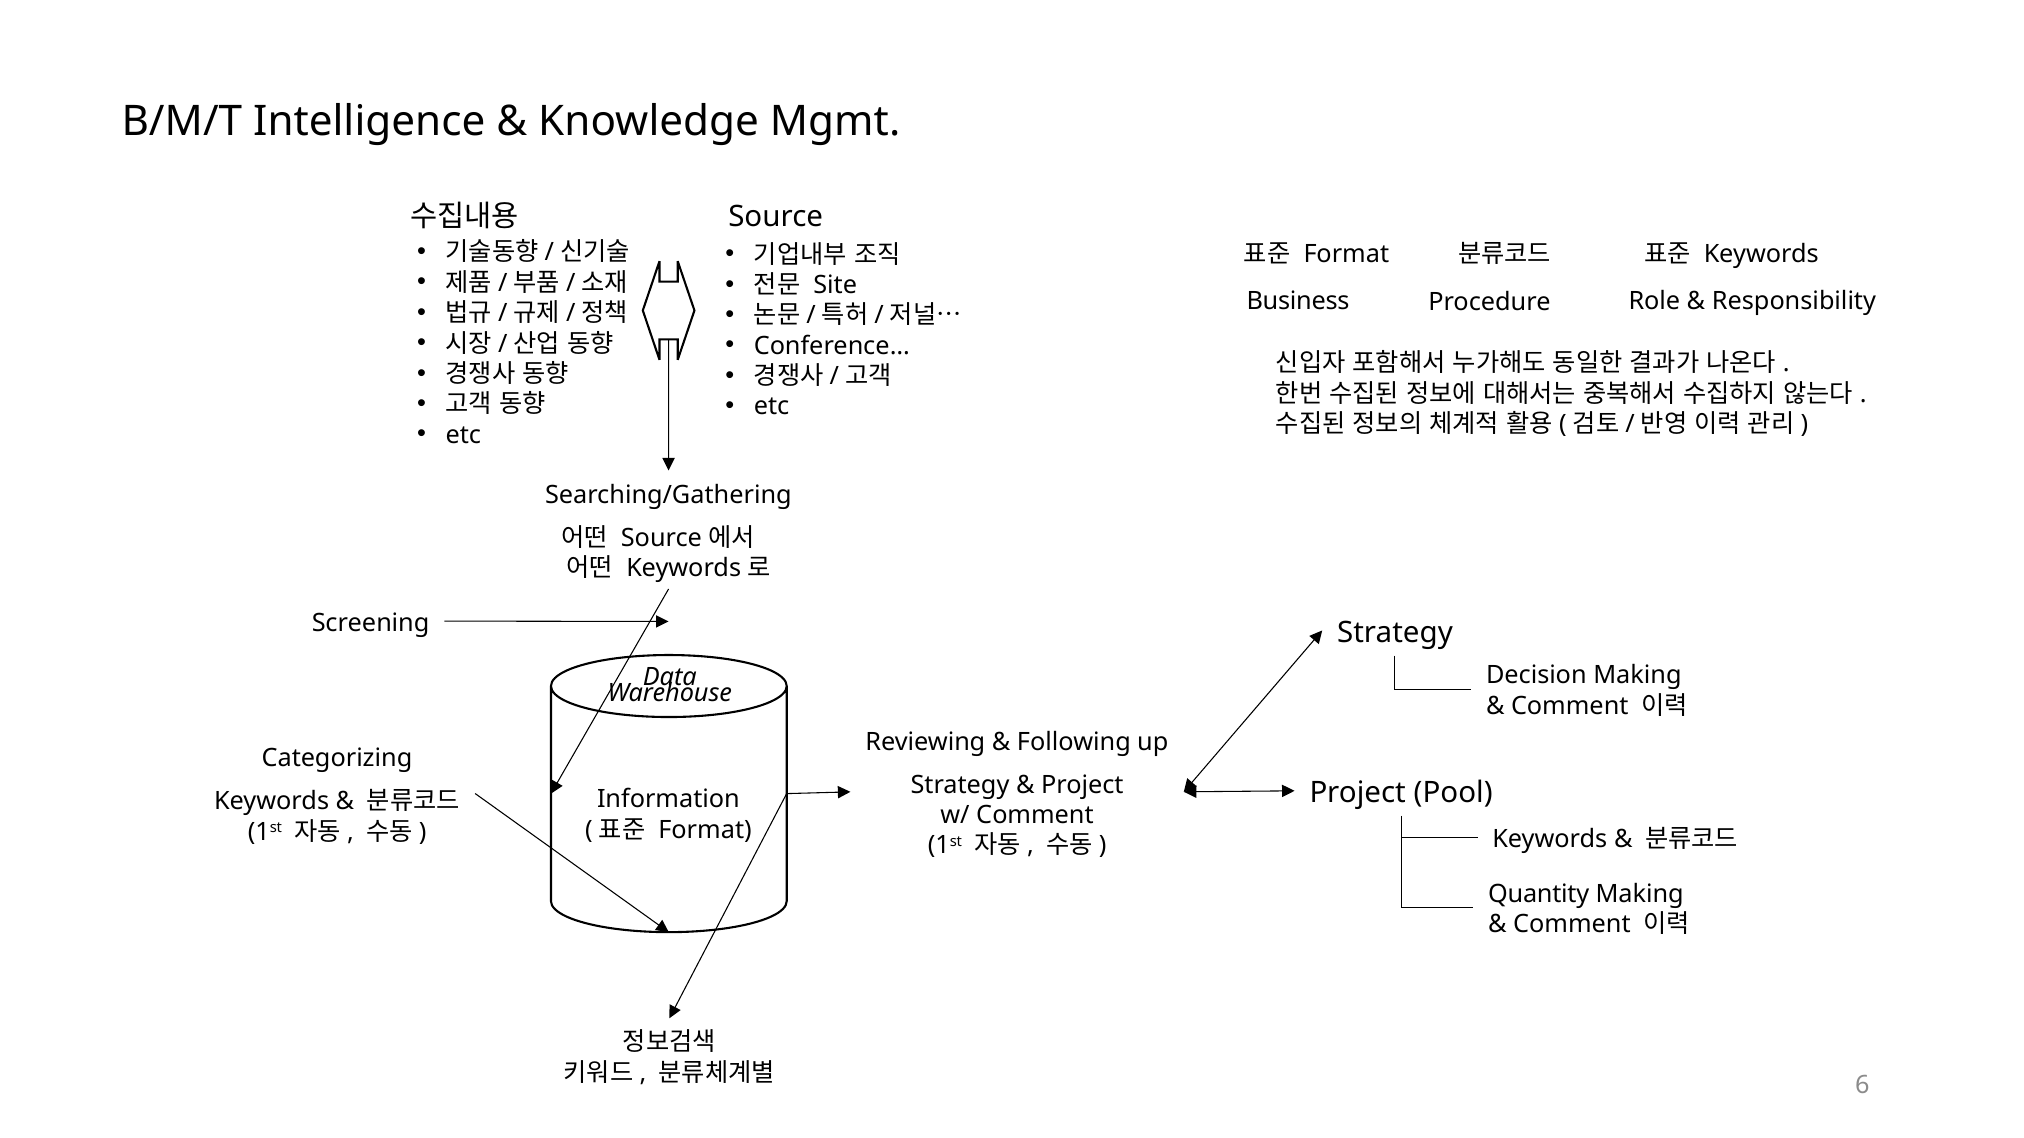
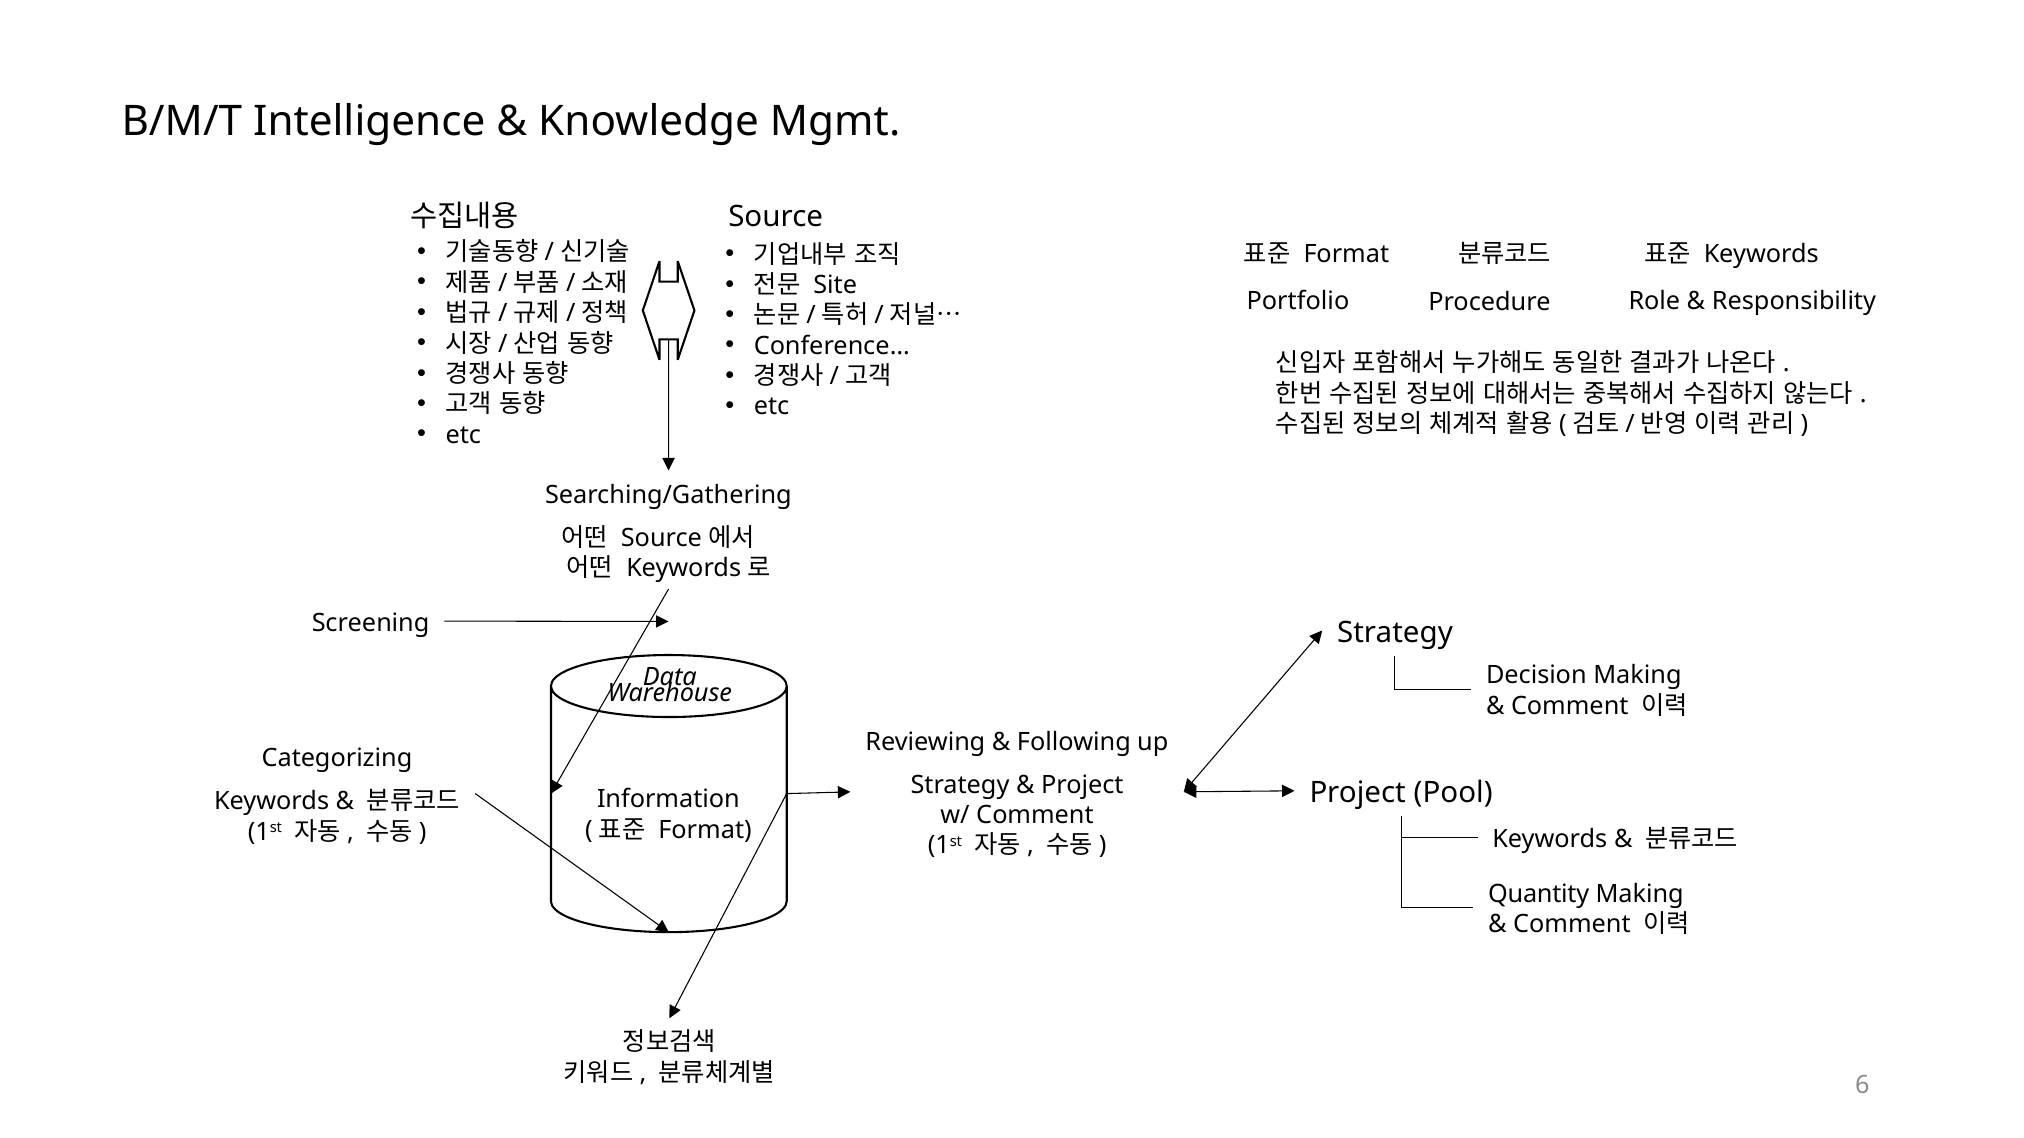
Business: Business -> Portfolio (1298, 301)
